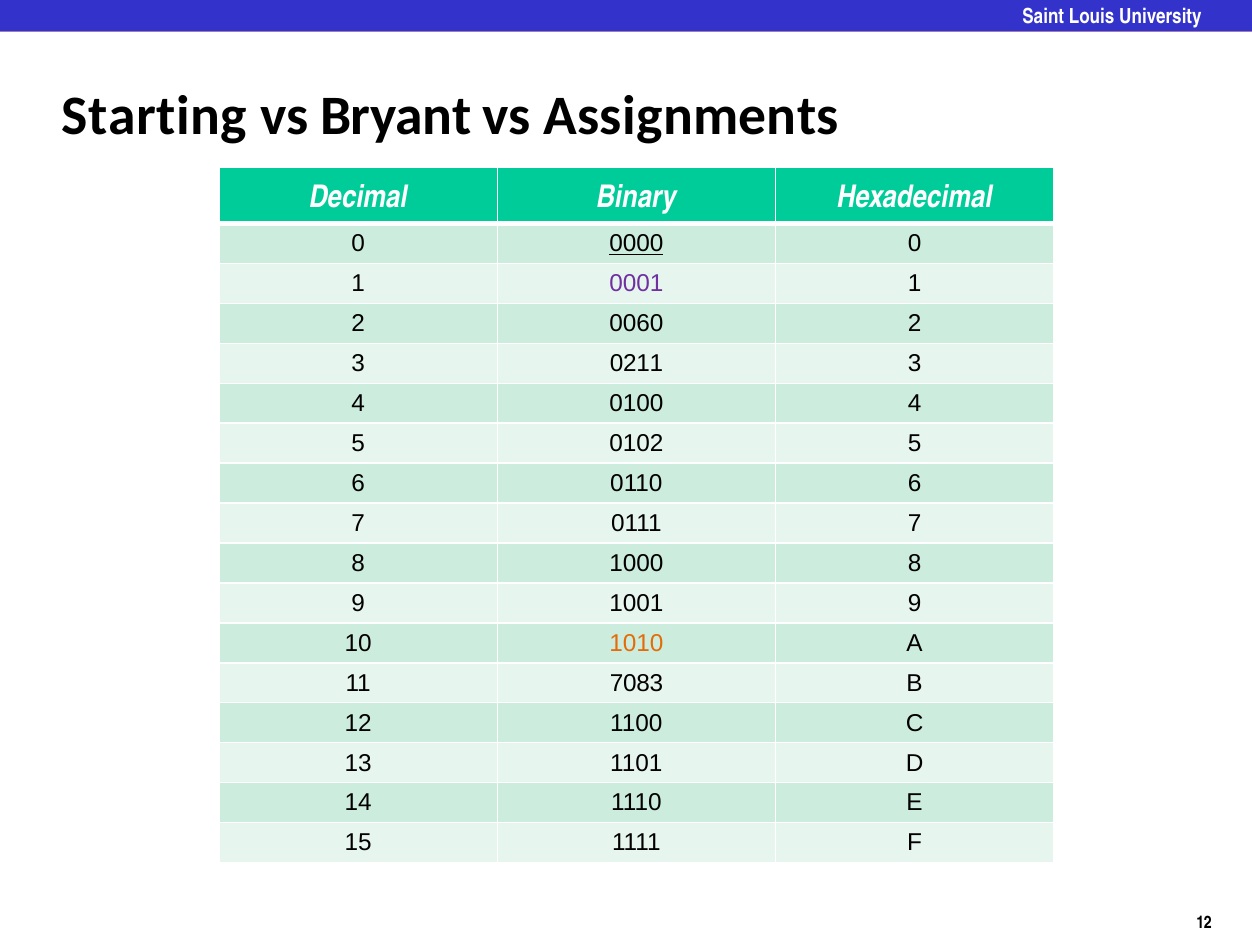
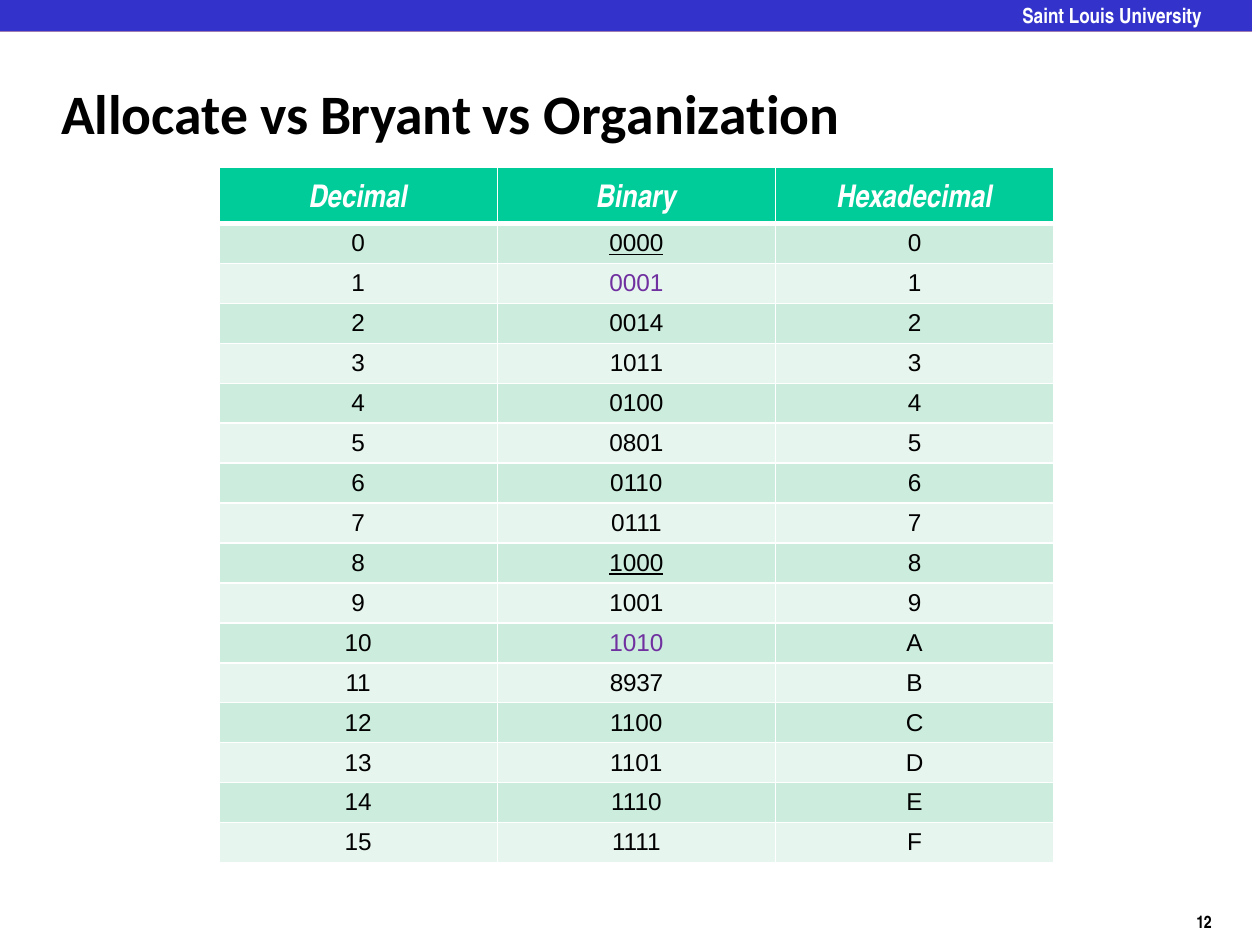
Starting: Starting -> Allocate (155, 116)
Assignments: Assignments -> Organization (691, 116)
0060: 0060 -> 0014 (636, 324)
0211: 0211 -> 1011 (636, 364)
0102: 0102 -> 0801 (636, 444)
1000 underline: none -> present (636, 563)
1010 colour: orange -> purple (636, 643)
7083: 7083 -> 8937 (636, 683)
